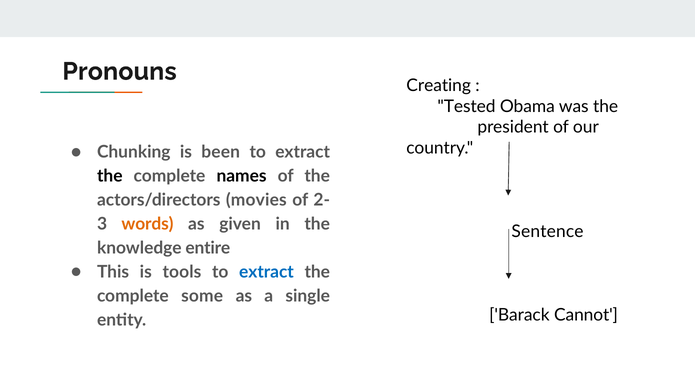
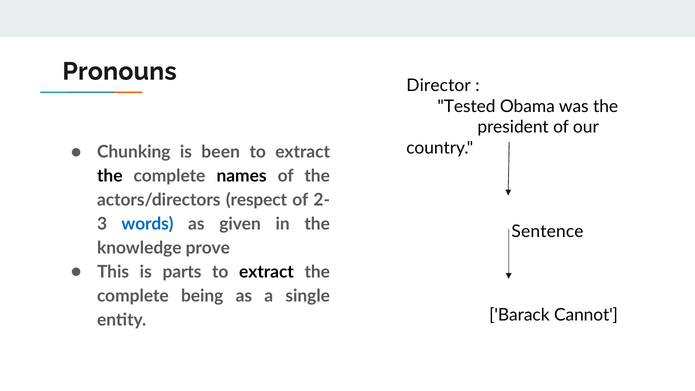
Creating: Creating -> Director (439, 85)
movies: movies -> respect (256, 200)
words colour: orange -> blue (147, 224)
entire: entire -> prove (208, 248)
tools: tools -> parts (182, 272)
extract colour: blue -> black (266, 272)
some: some -> being (202, 296)
